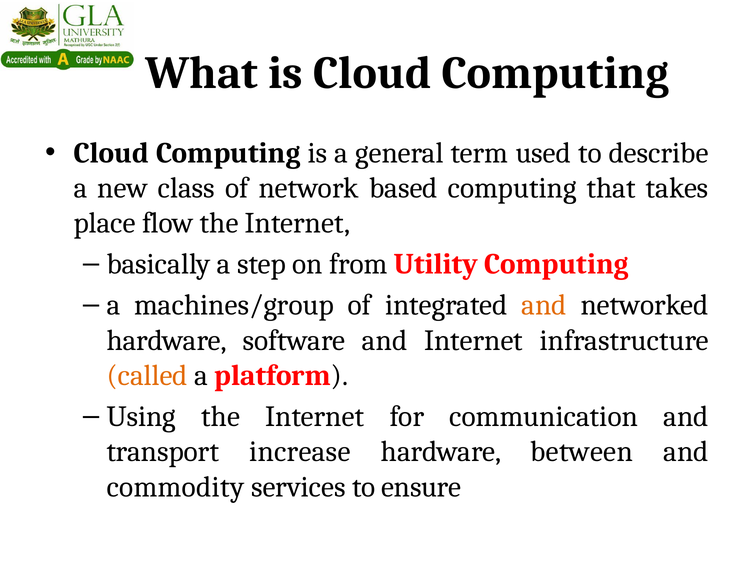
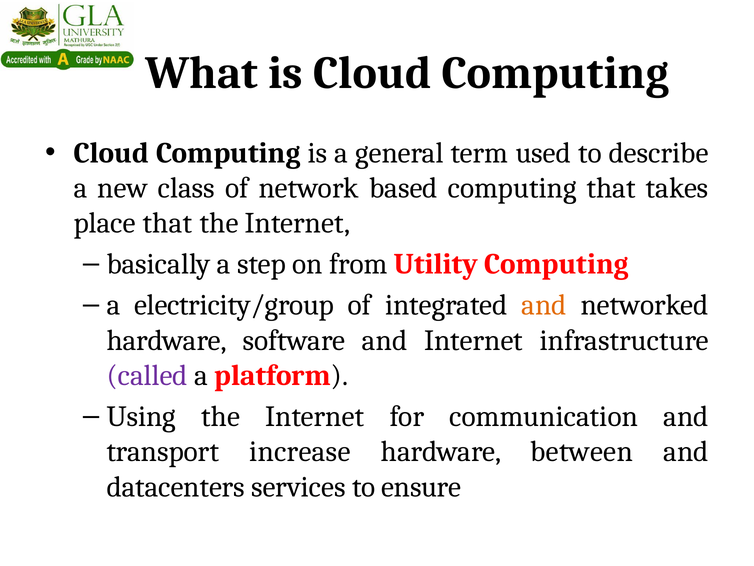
place flow: flow -> that (168, 223)
machines/group: machines/group -> electricity/group (234, 305)
called colour: orange -> purple (147, 375)
commodity: commodity -> datacenters (176, 487)
